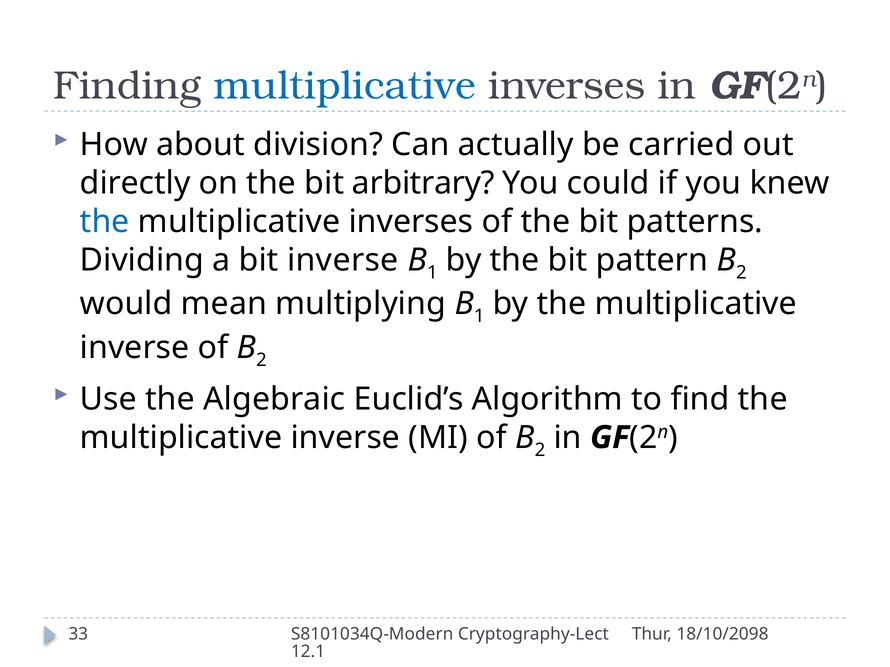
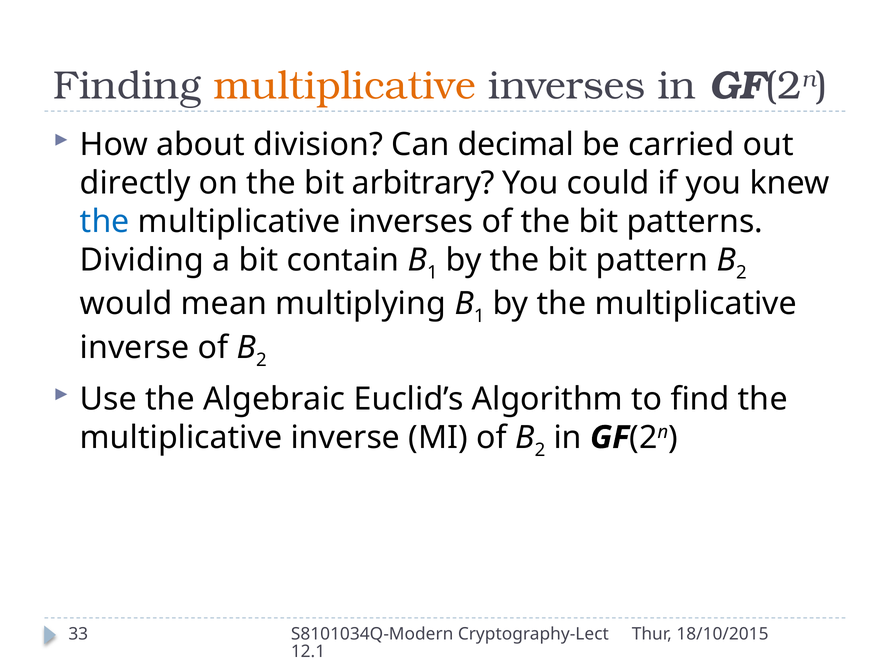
multiplicative colour: blue -> orange (345, 86)
actually: actually -> decimal (516, 145)
bit inverse: inverse -> contain (343, 260)
18/10/2098: 18/10/2098 -> 18/10/2015 (722, 635)
